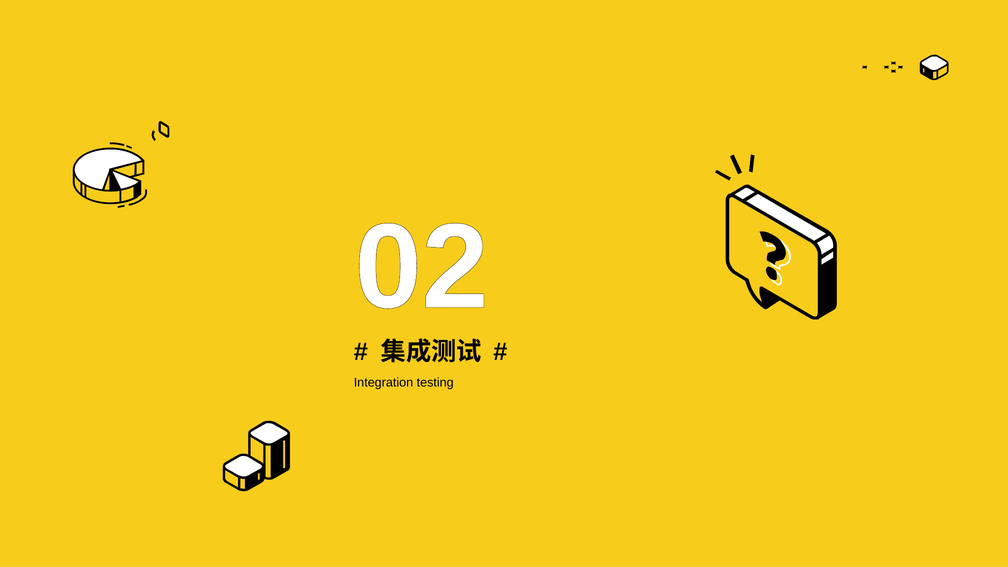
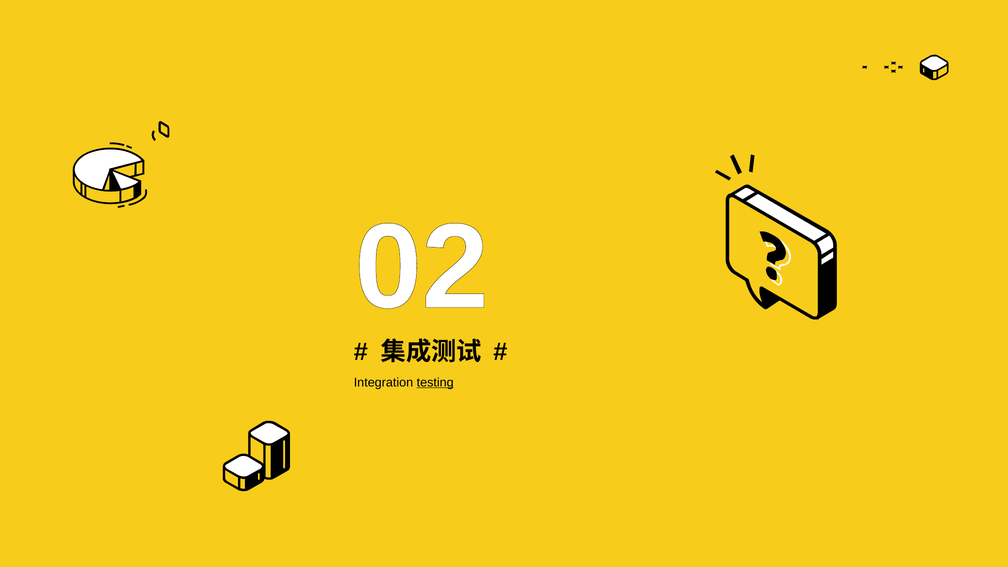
testing underline: none -> present (435, 382)
